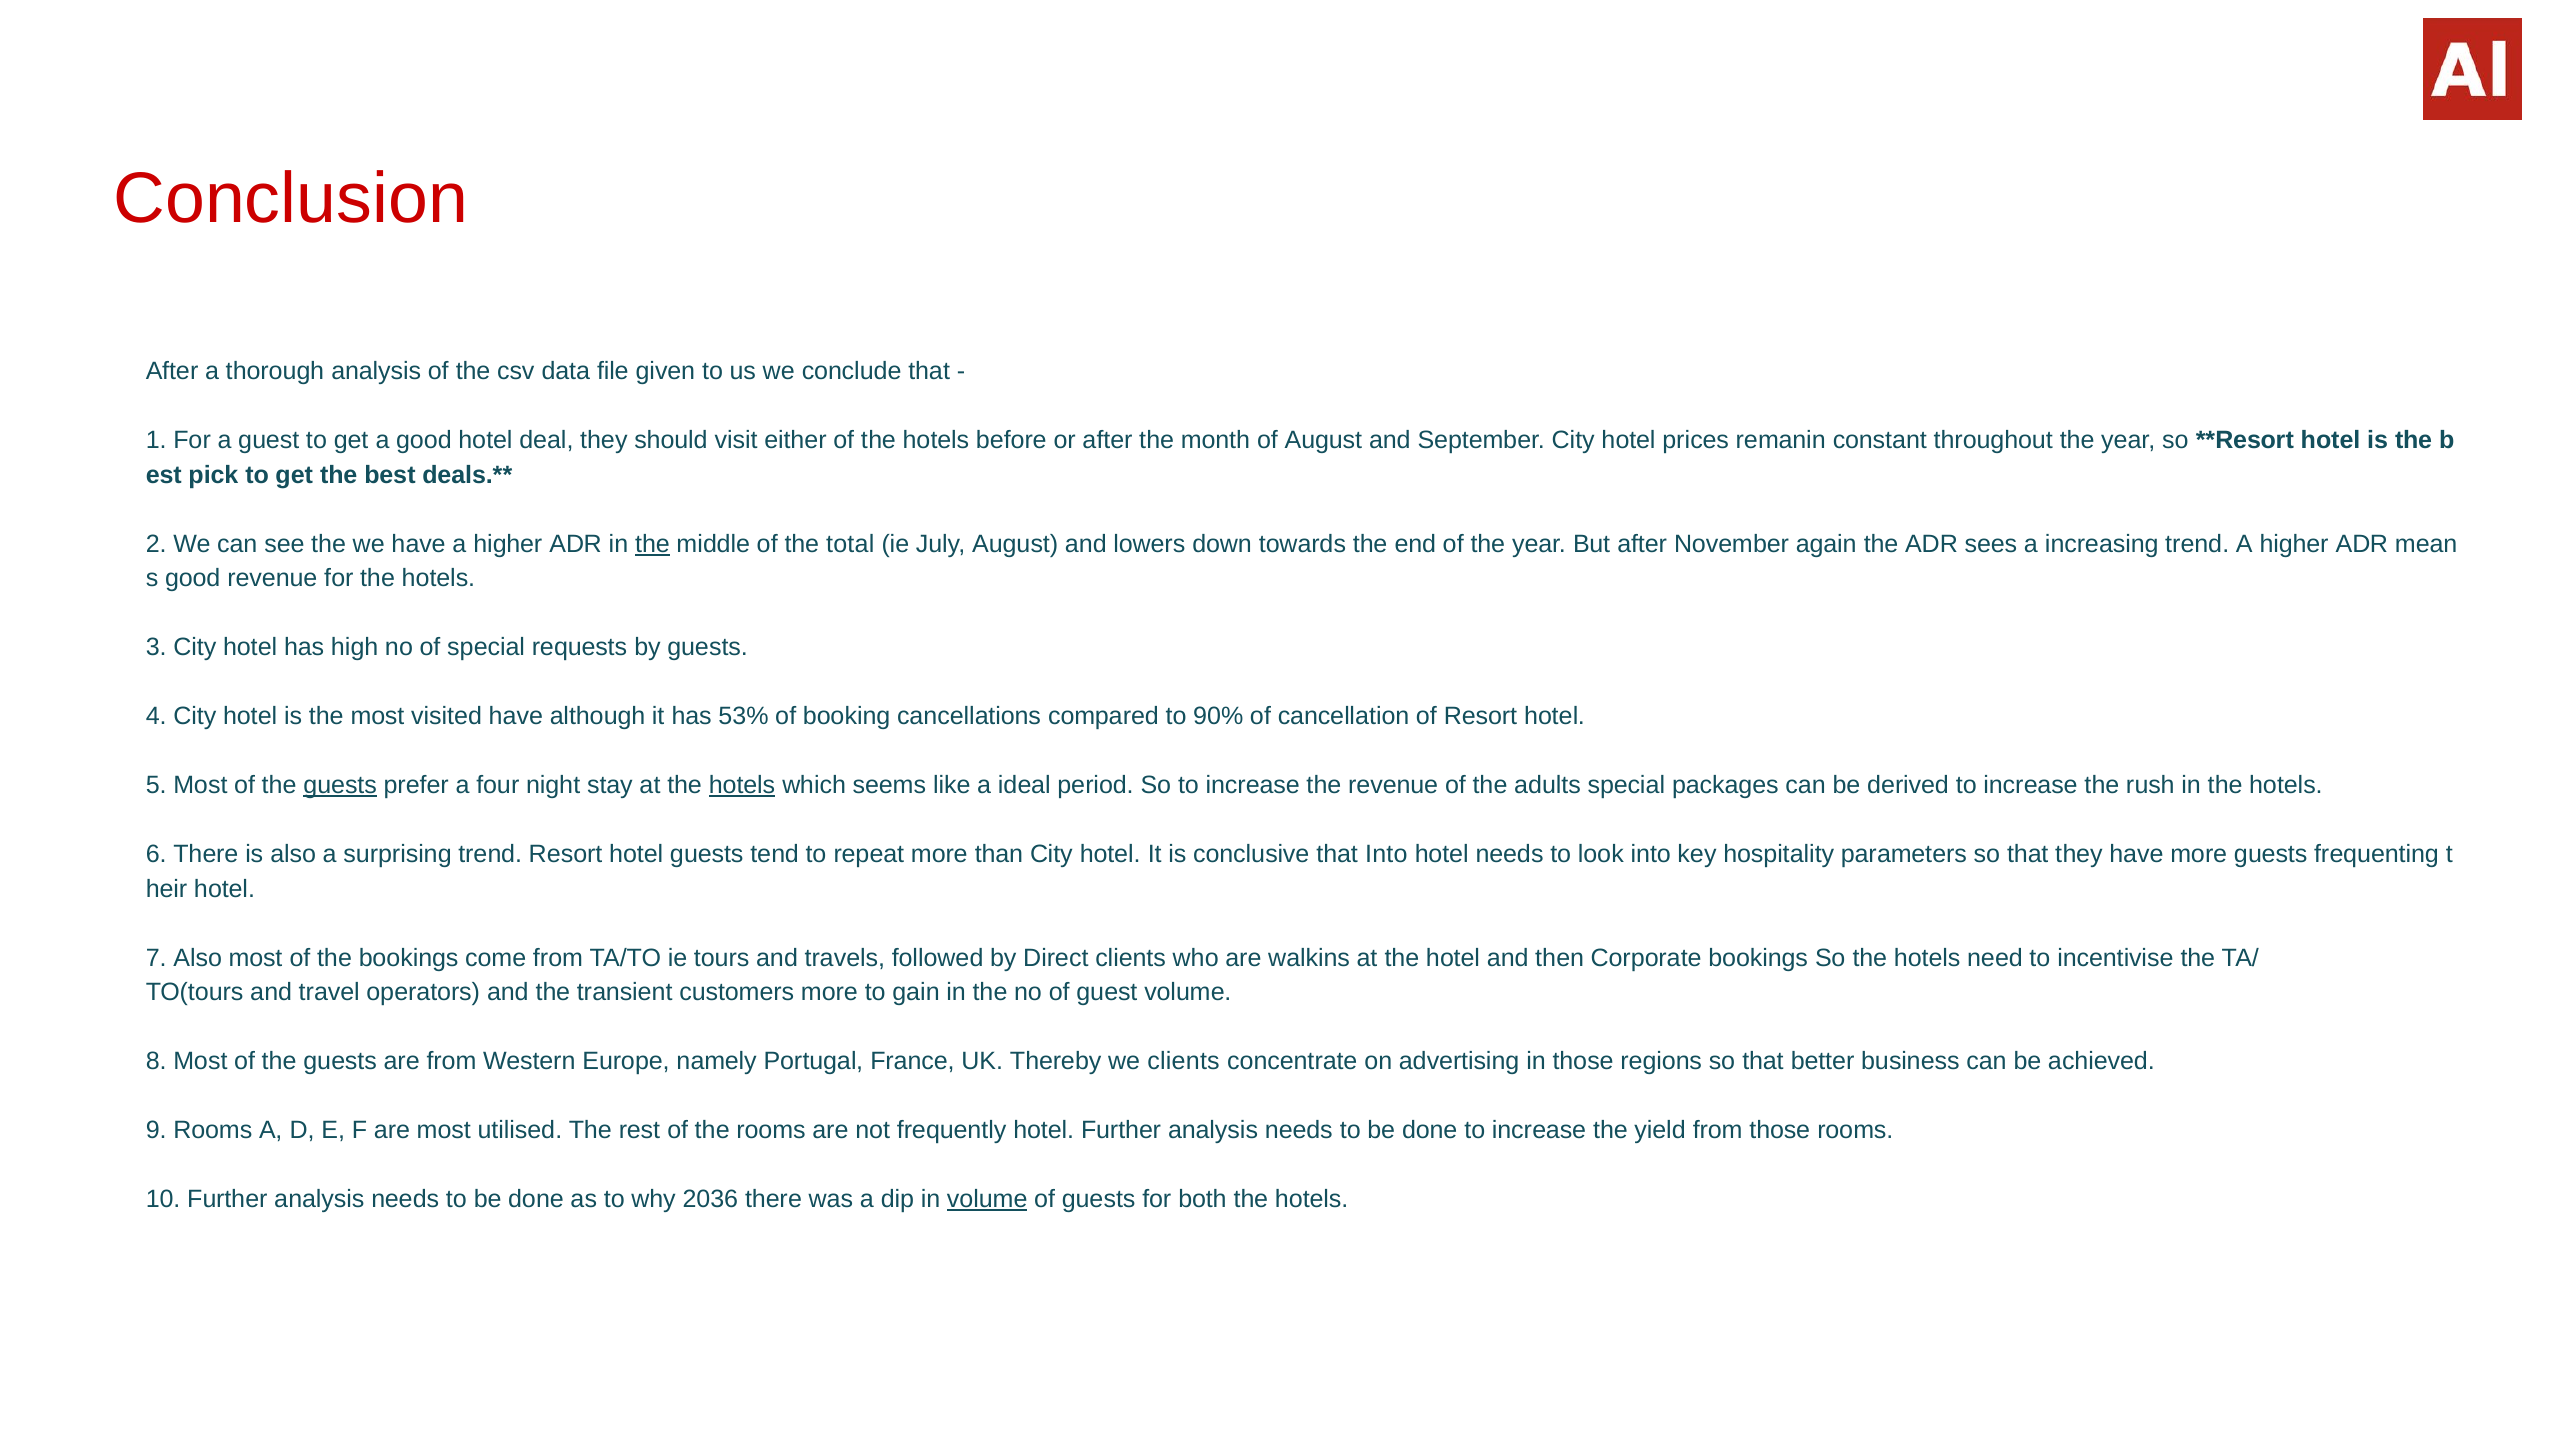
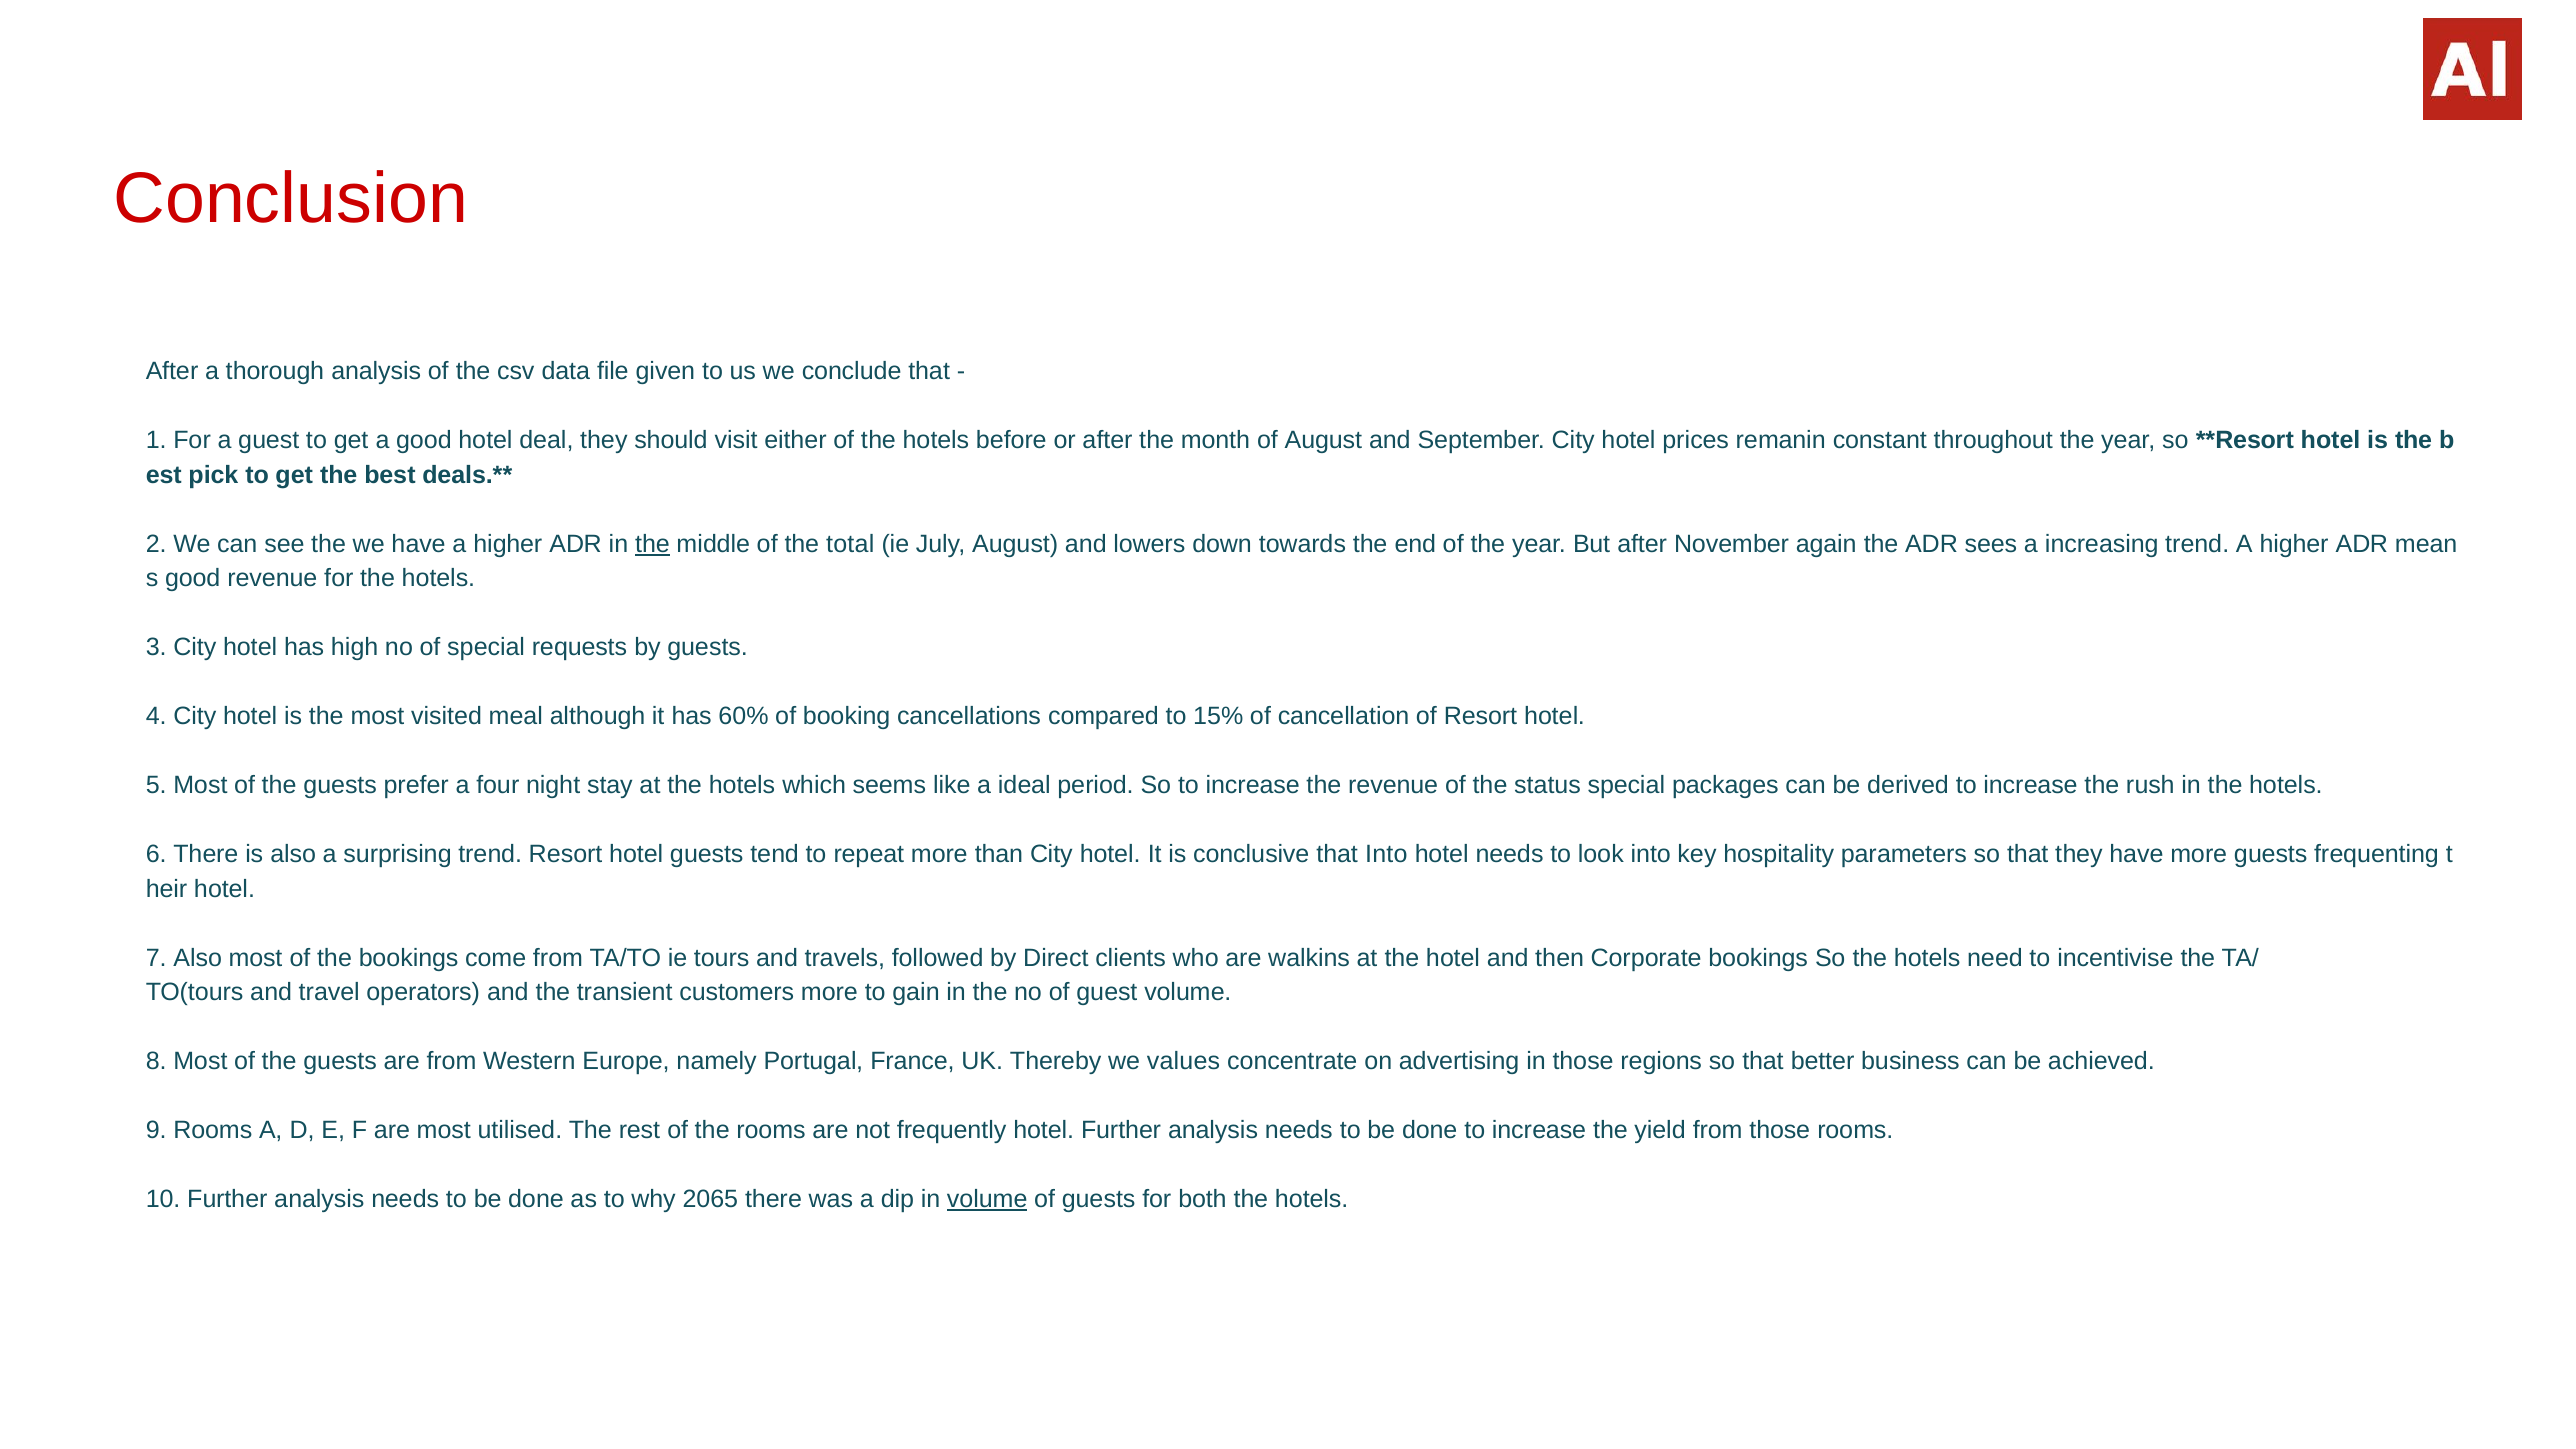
visited have: have -> meal (516, 716)
53%: 53% -> 60% (744, 716)
90%: 90% -> 15% (1218, 716)
guests underline: present -> none (340, 785)
hotels underline: present -> none (742, 785)
adults: adults -> status (1548, 785)
we clients: clients -> values (1184, 1061)
2036: 2036 -> 2065 (710, 1199)
